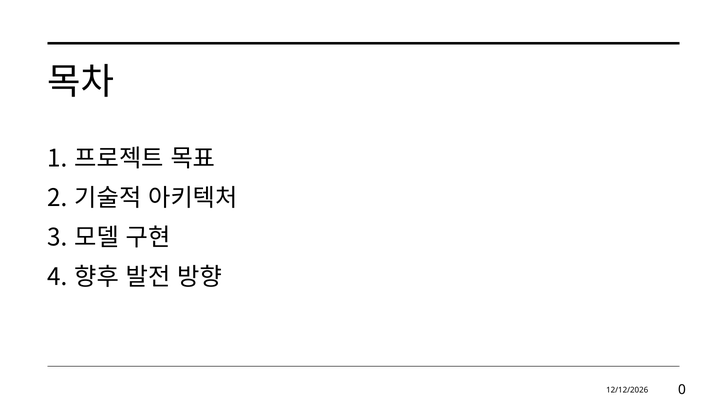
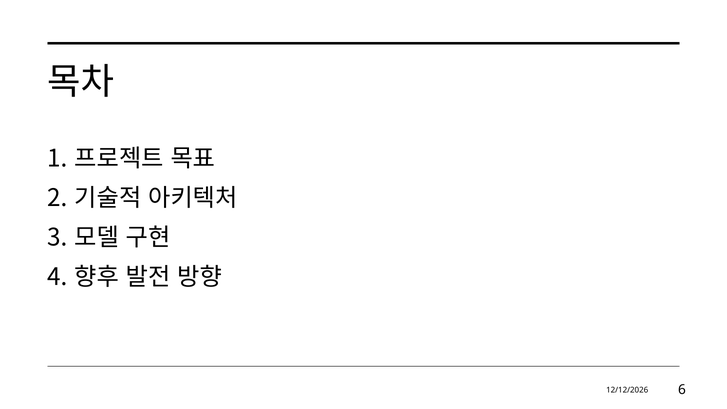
0: 0 -> 6 (682, 390)
